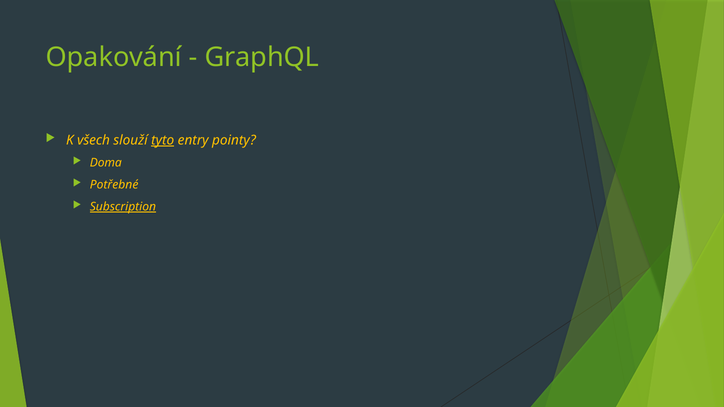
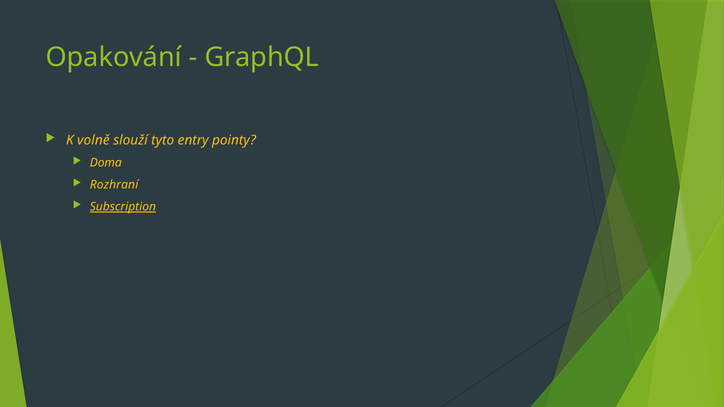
všech: všech -> volně (93, 140)
tyto underline: present -> none (163, 140)
Potřebné: Potřebné -> Rozhraní (114, 185)
